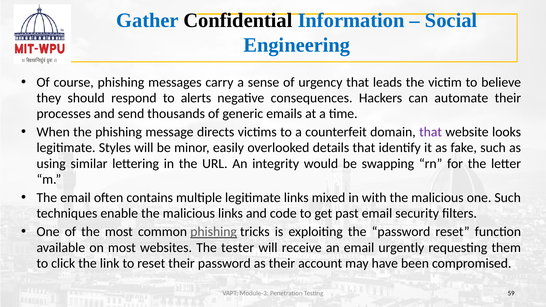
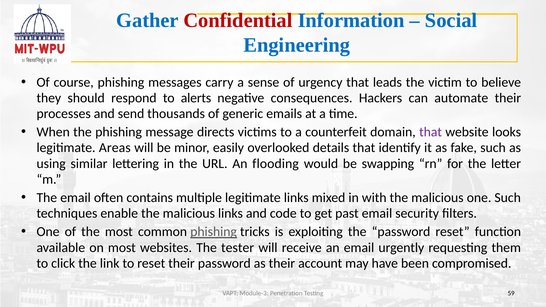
Confidential colour: black -> red (238, 21)
Styles: Styles -> Areas (115, 148)
integrity: integrity -> flooding (276, 164)
